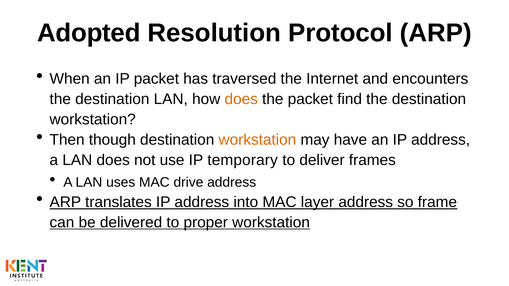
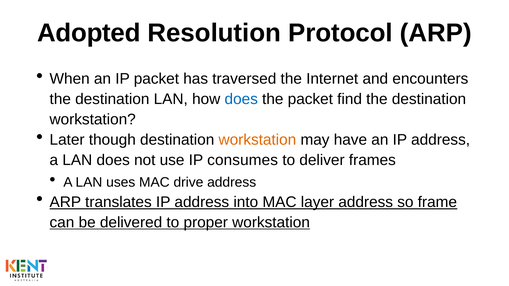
does colour: orange -> blue (241, 99)
Then: Then -> Later (67, 140)
temporary: temporary -> consumes (243, 160)
